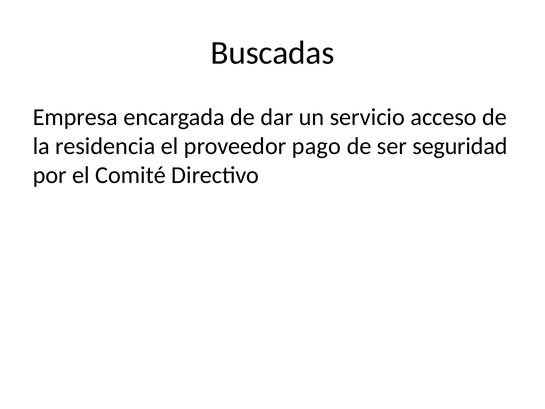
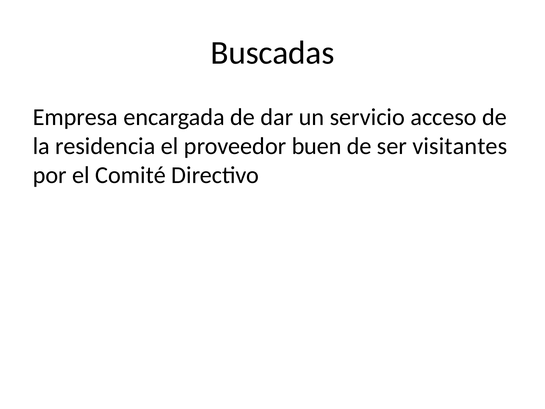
pago: pago -> buen (317, 146)
seguridad: seguridad -> visitantes (460, 146)
